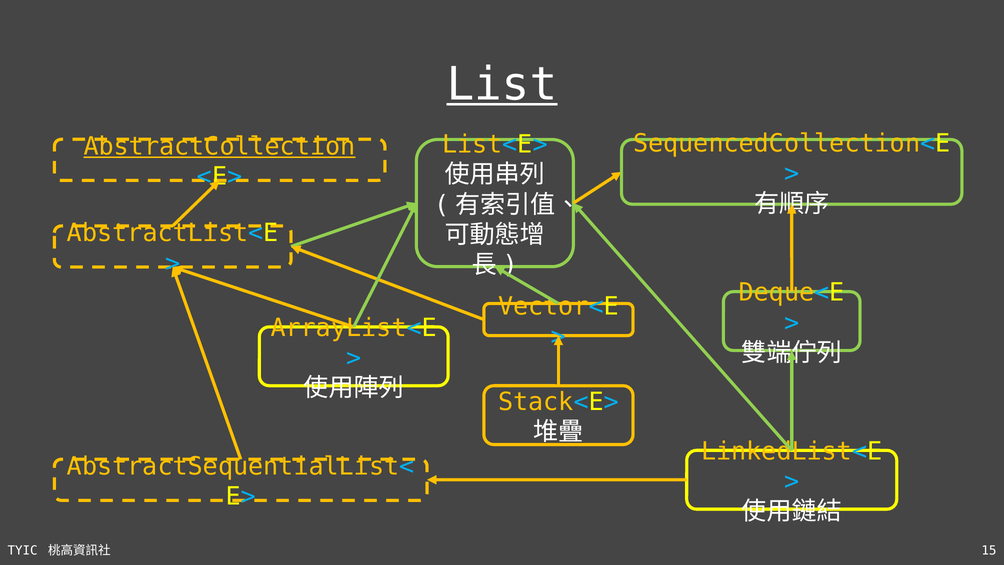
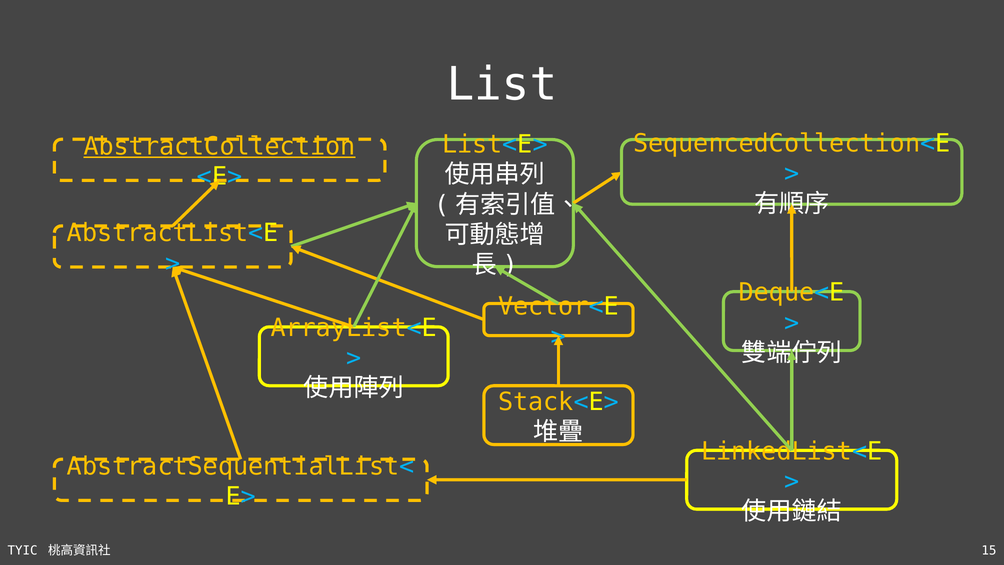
List underline: present -> none (502, 84)
